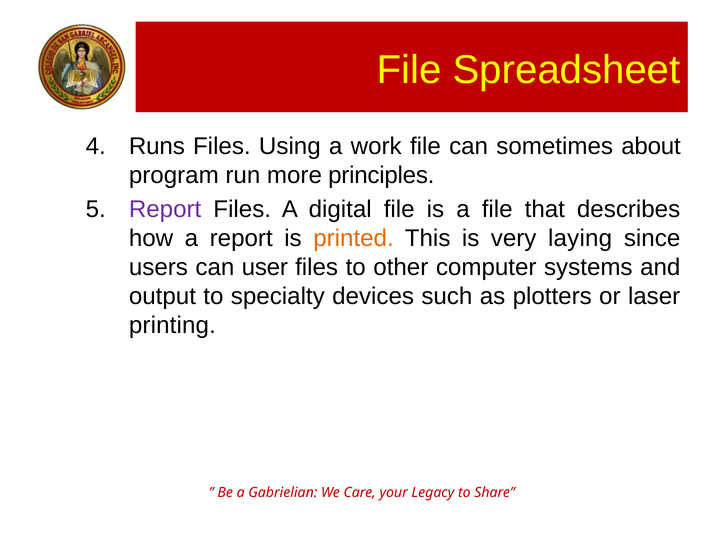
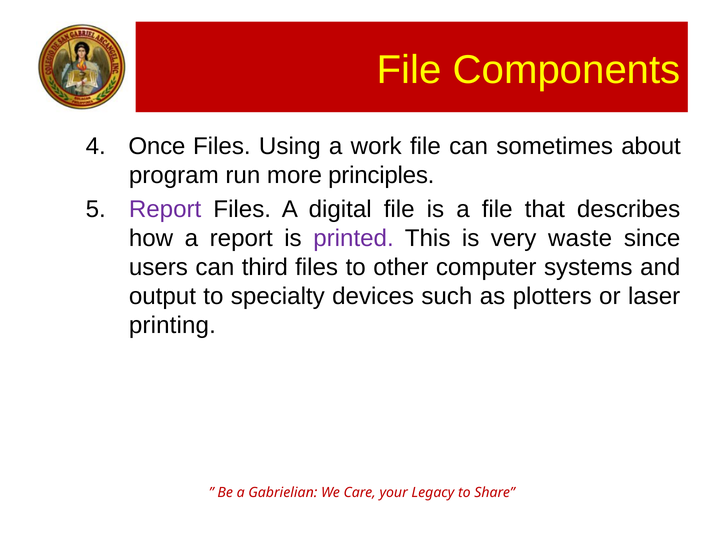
Spreadsheet: Spreadsheet -> Components (567, 70)
Runs: Runs -> Once (157, 146)
printed colour: orange -> purple (354, 238)
laying: laying -> waste (580, 238)
user: user -> third (265, 267)
